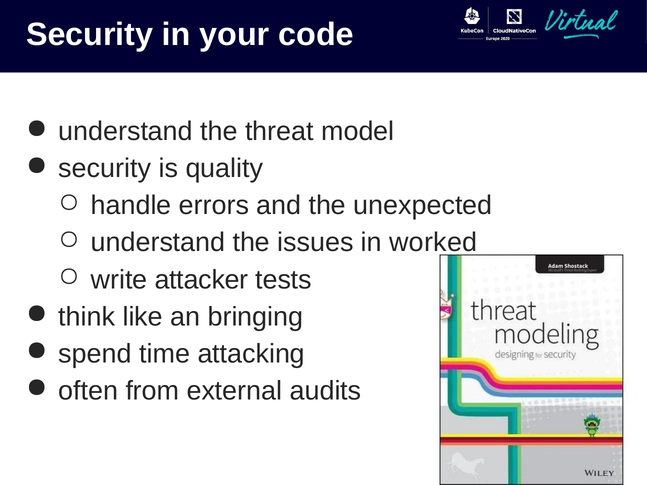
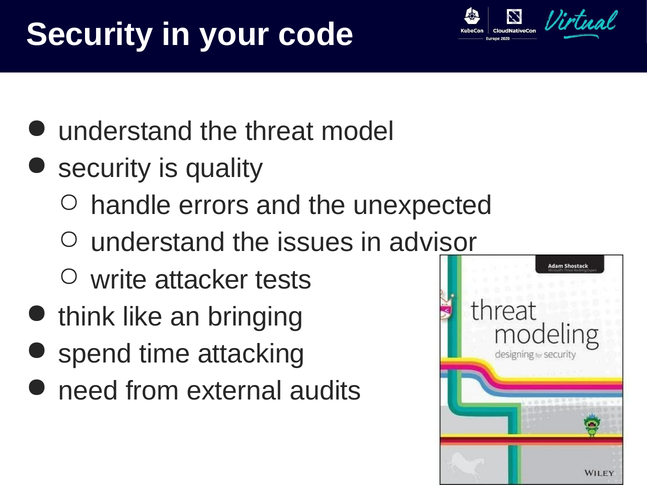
worked: worked -> advisor (433, 243)
often: often -> need (88, 391)
